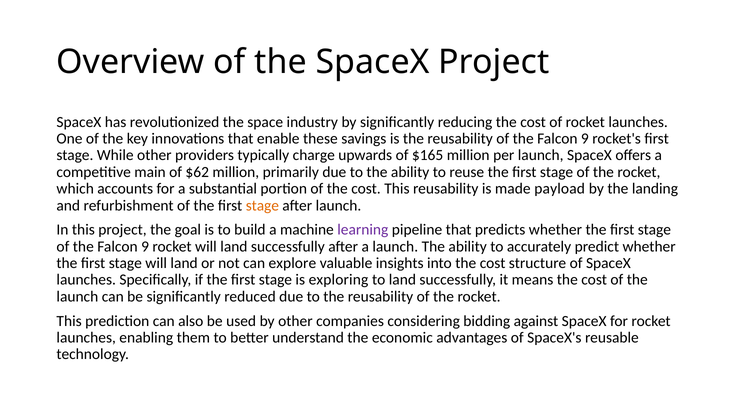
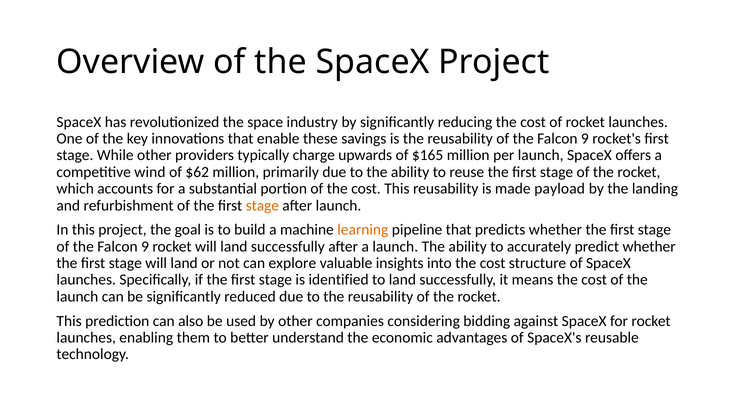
main: main -> wind (150, 172)
learning colour: purple -> orange (363, 230)
exploring: exploring -> identified (339, 280)
